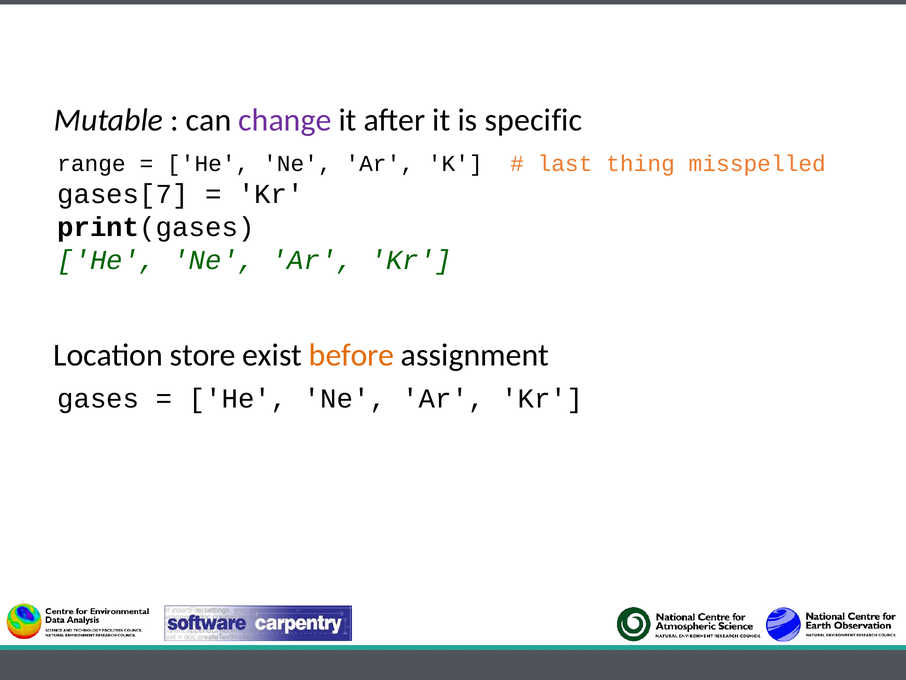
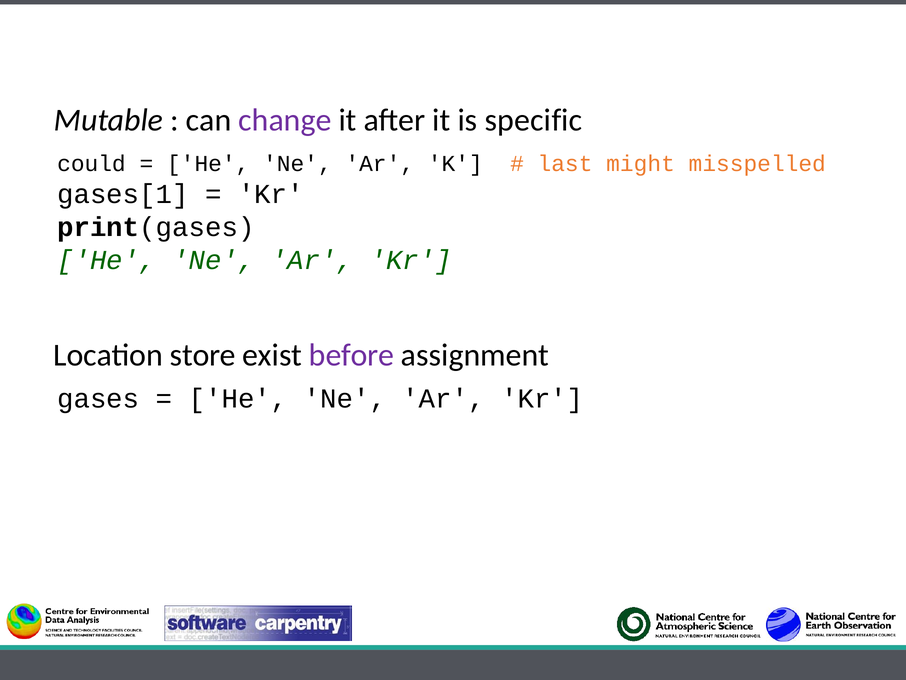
range: range -> could (91, 164)
thing: thing -> might (641, 164)
gases[7: gases[7 -> gases[1 (123, 194)
before colour: orange -> purple (351, 355)
